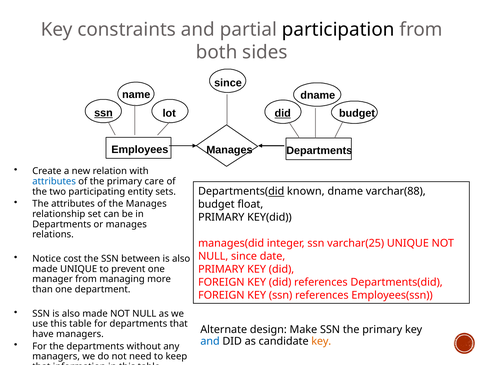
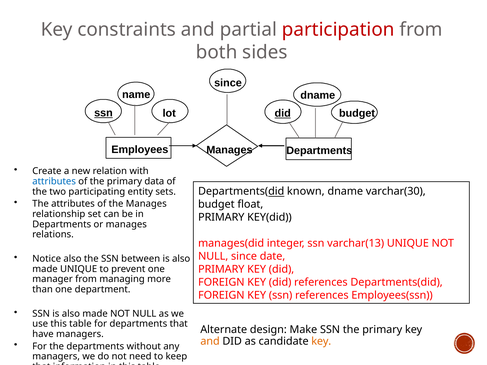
participation colour: black -> red (338, 30)
care: care -> data (154, 182)
varchar(88: varchar(88 -> varchar(30 (396, 192)
varchar(25: varchar(25 -> varchar(13 (356, 243)
Notice cost: cost -> also (72, 259)
and colour: blue -> orange (210, 342)
